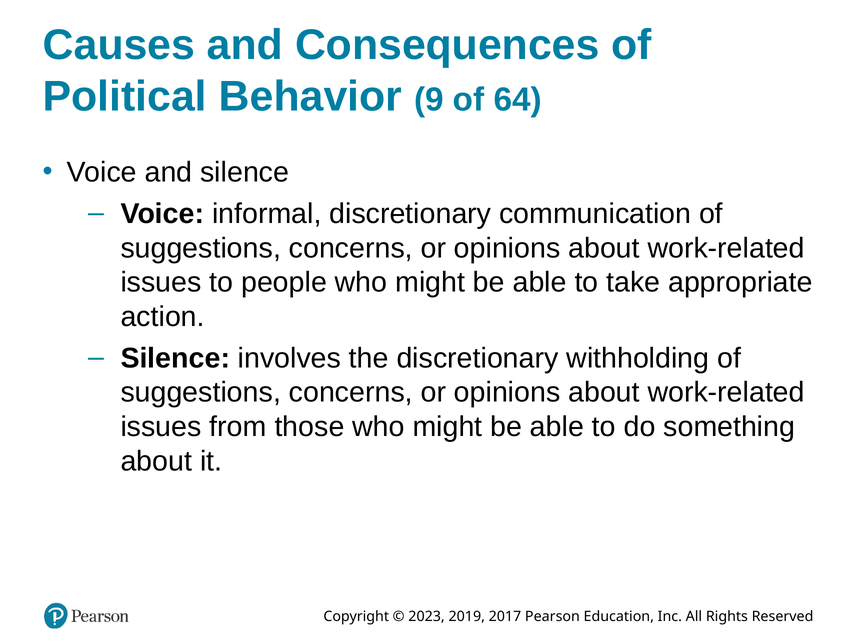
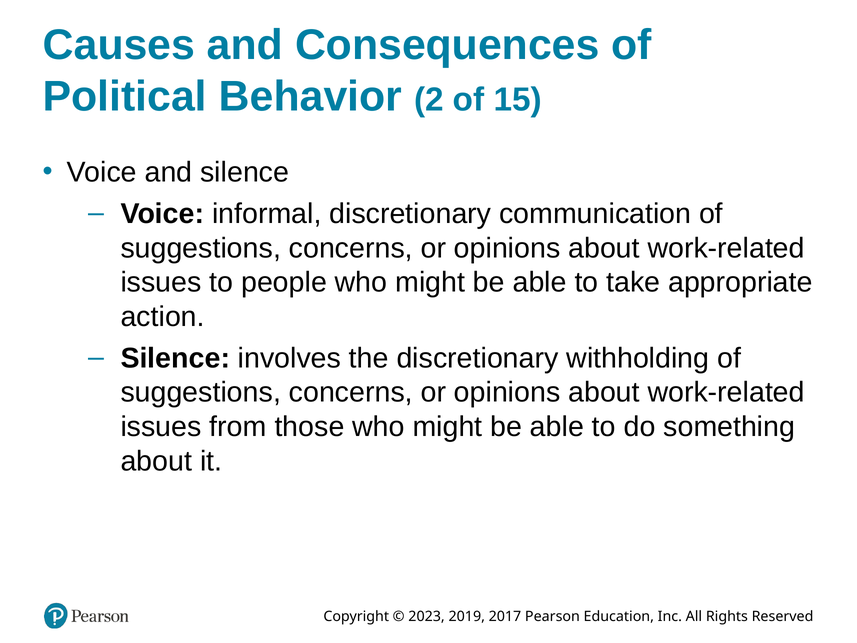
9: 9 -> 2 (429, 100)
64: 64 -> 15 (518, 100)
